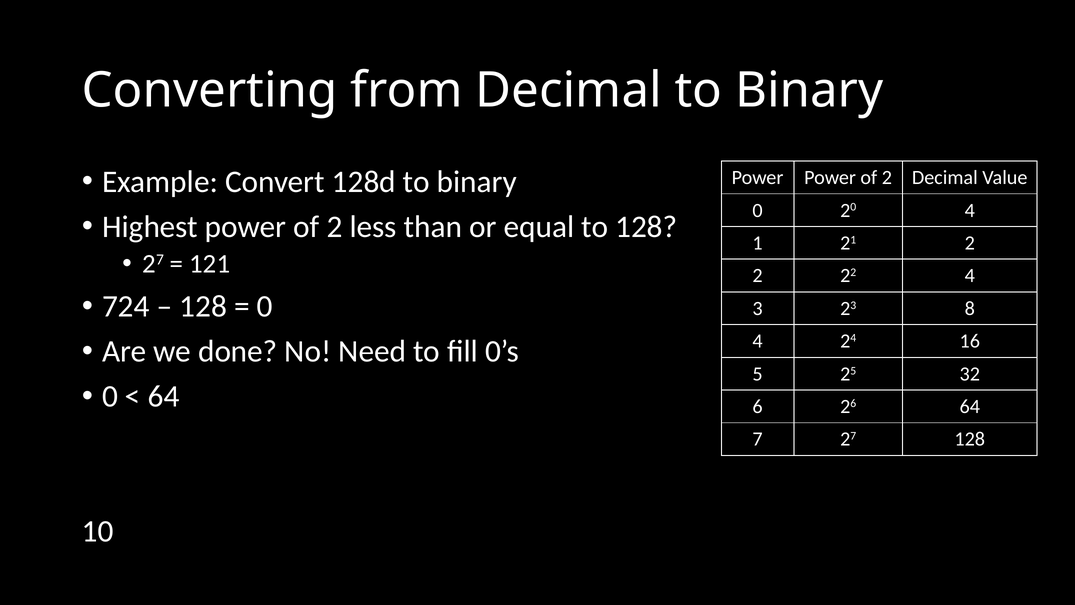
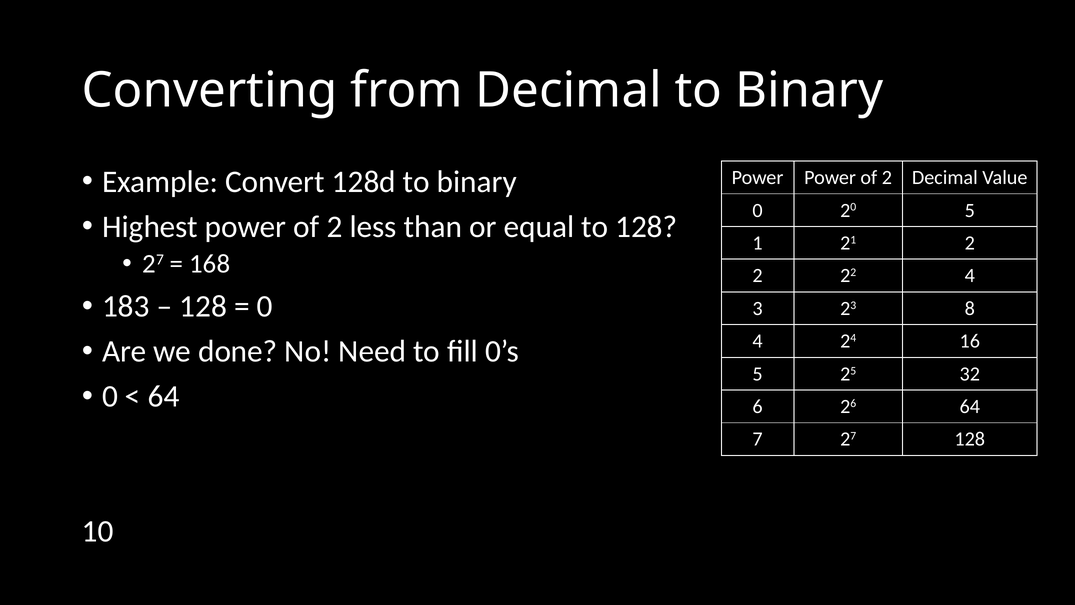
20 4: 4 -> 5 (970, 210)
121: 121 -> 168 (210, 264)
724: 724 -> 183 (126, 306)
